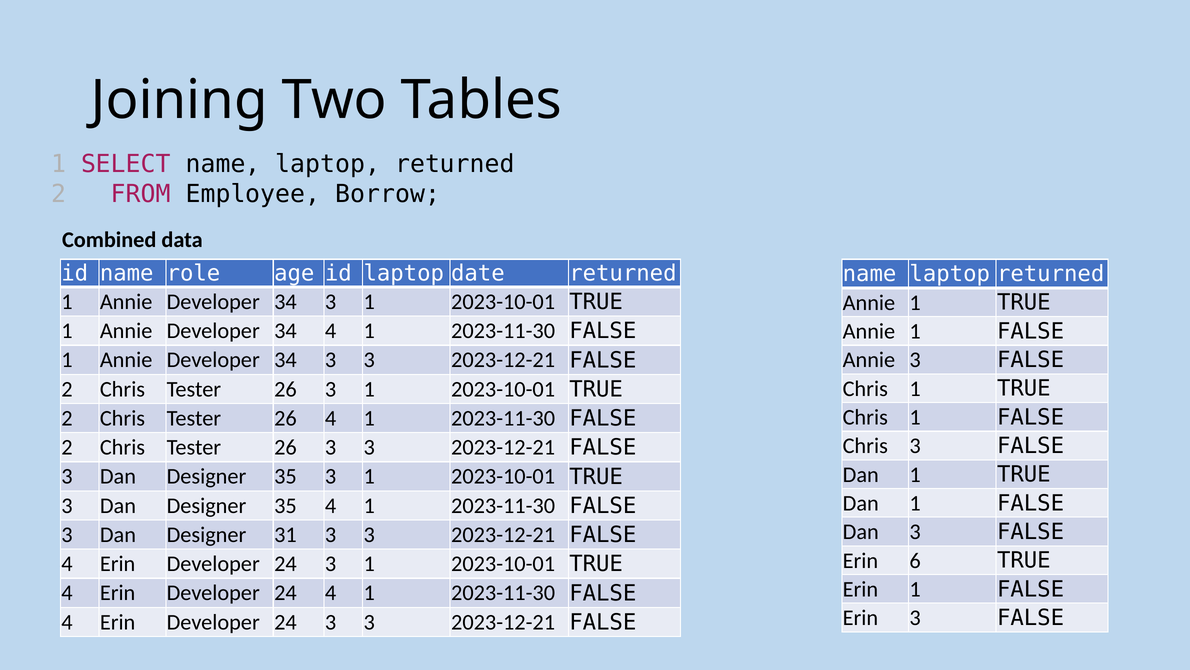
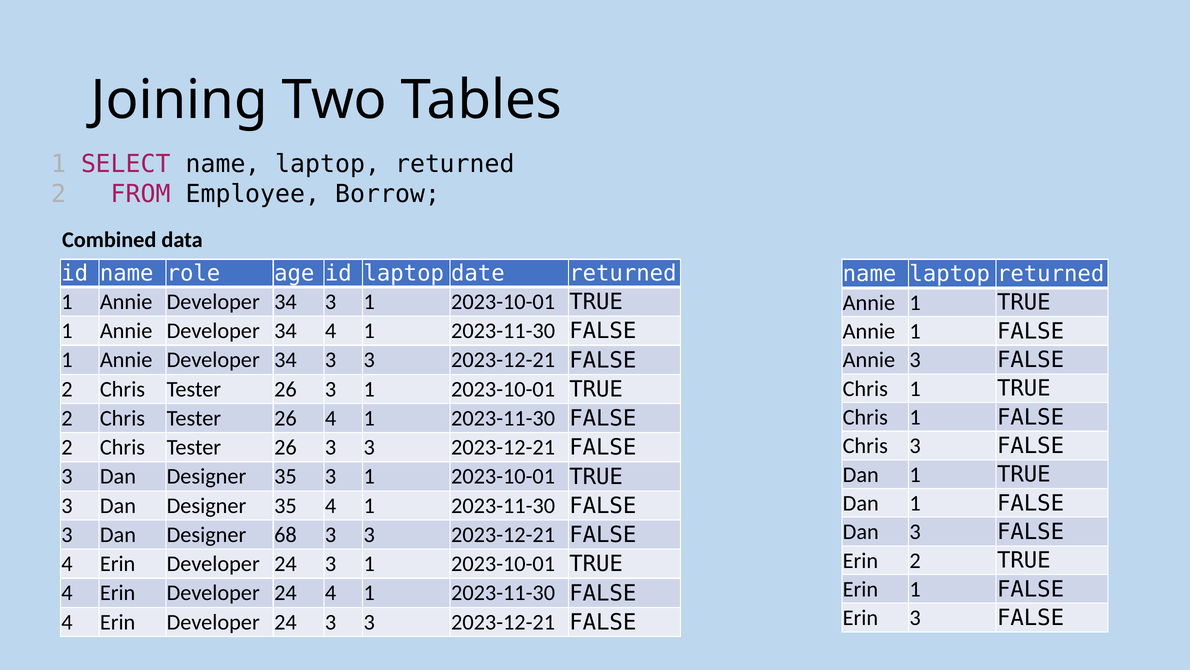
31: 31 -> 68 (285, 534)
Erin 6: 6 -> 2 (915, 560)
